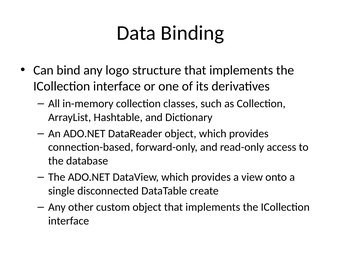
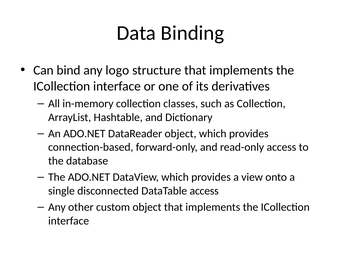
DataTable create: create -> access (204, 191)
